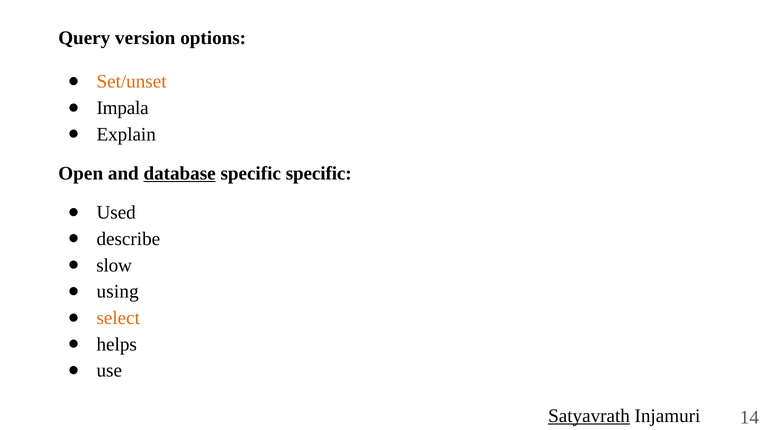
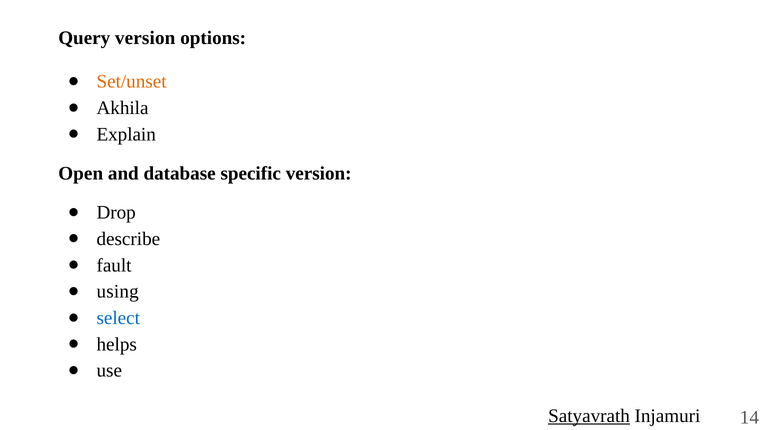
Impala: Impala -> Akhila (123, 108)
database underline: present -> none (180, 174)
specific specific: specific -> version (319, 174)
Used: Used -> Drop (116, 213)
slow: slow -> fault (114, 265)
select colour: orange -> blue (118, 318)
